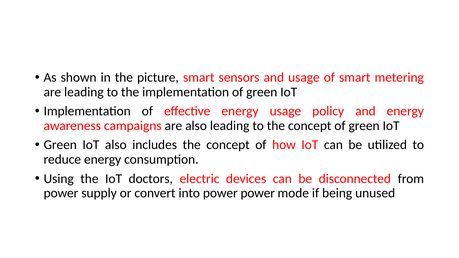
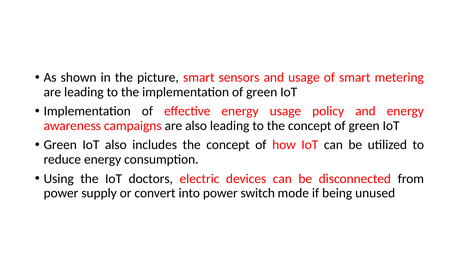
power power: power -> switch (258, 193)
